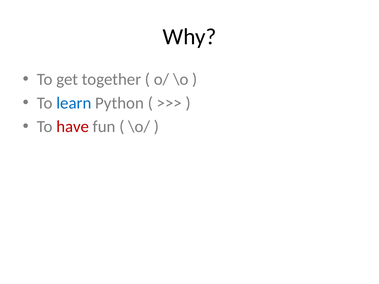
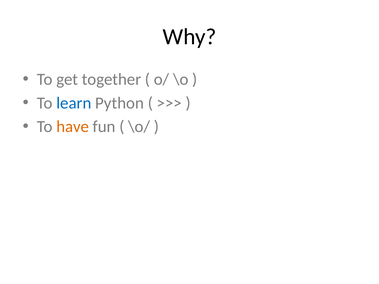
have colour: red -> orange (73, 127)
